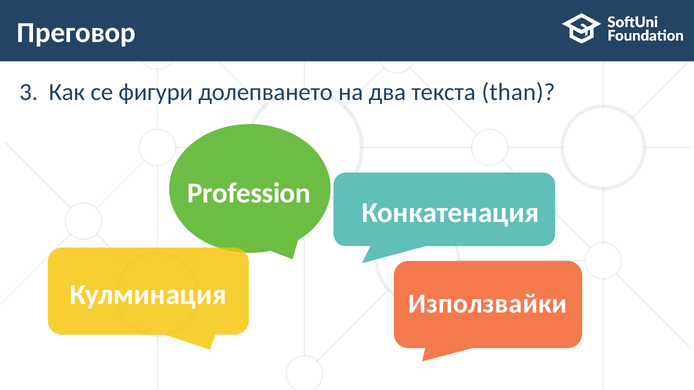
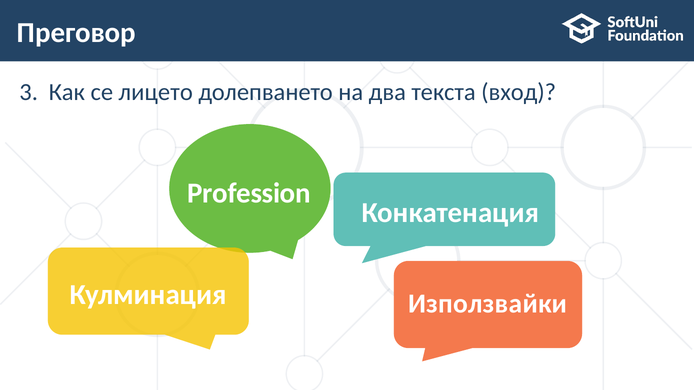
фигури: фигури -> лицето (156, 92)
than: than -> вход (519, 92)
